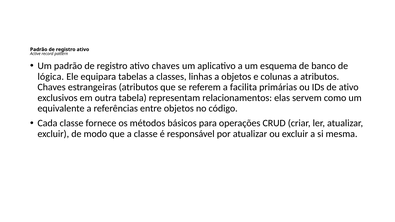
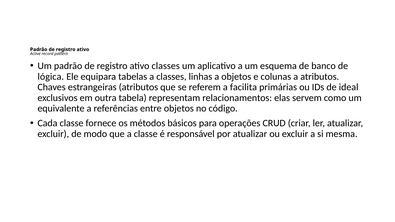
ativo chaves: chaves -> classes (166, 66)
de ativo: ativo -> ideal (349, 87)
